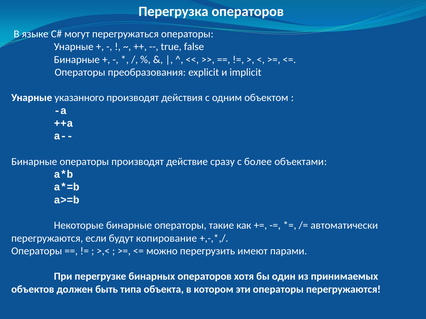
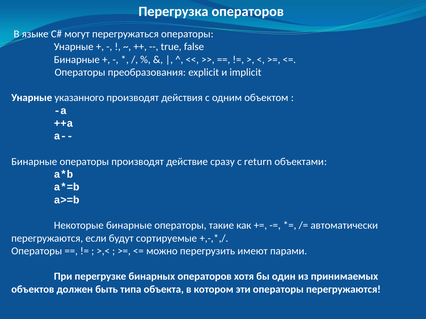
более: более -> return (258, 162)
копирование: копирование -> сортируемые (167, 239)
